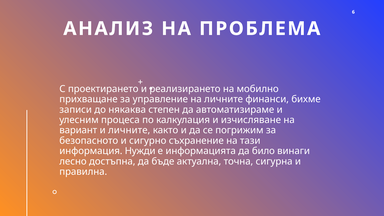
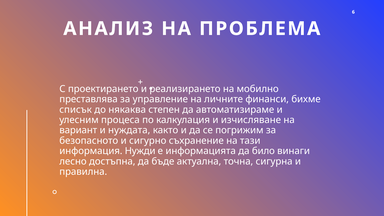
прихващане: прихващане -> преставлява (89, 99)
записи: записи -> списък (76, 110)
и личните: личните -> нуждата (129, 130)
